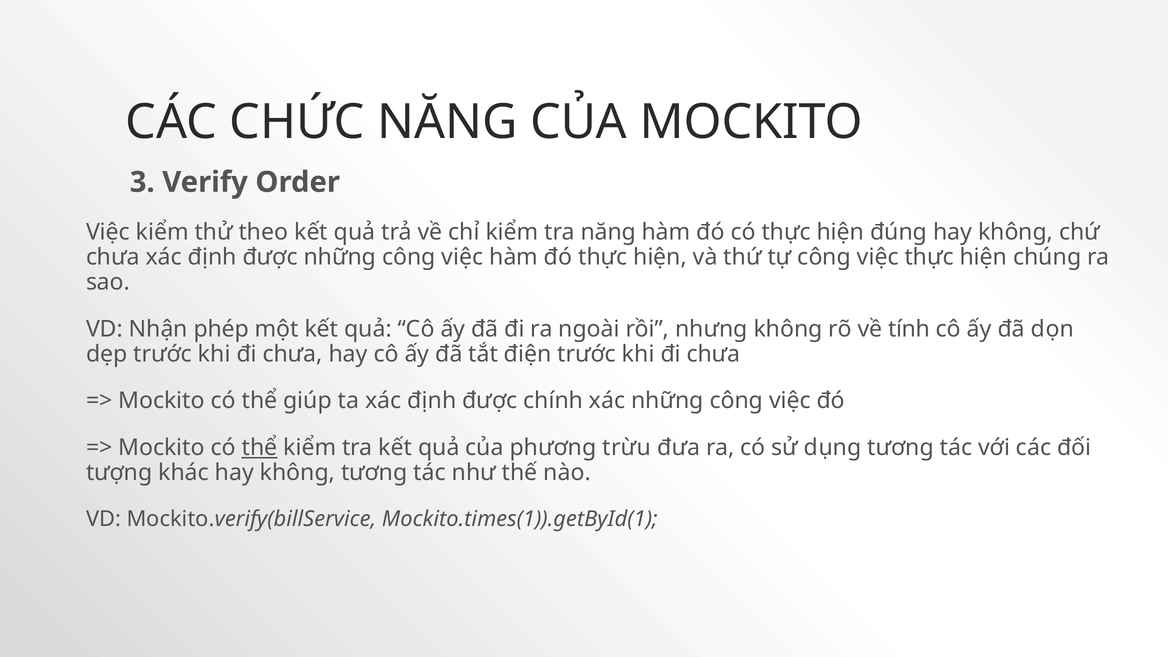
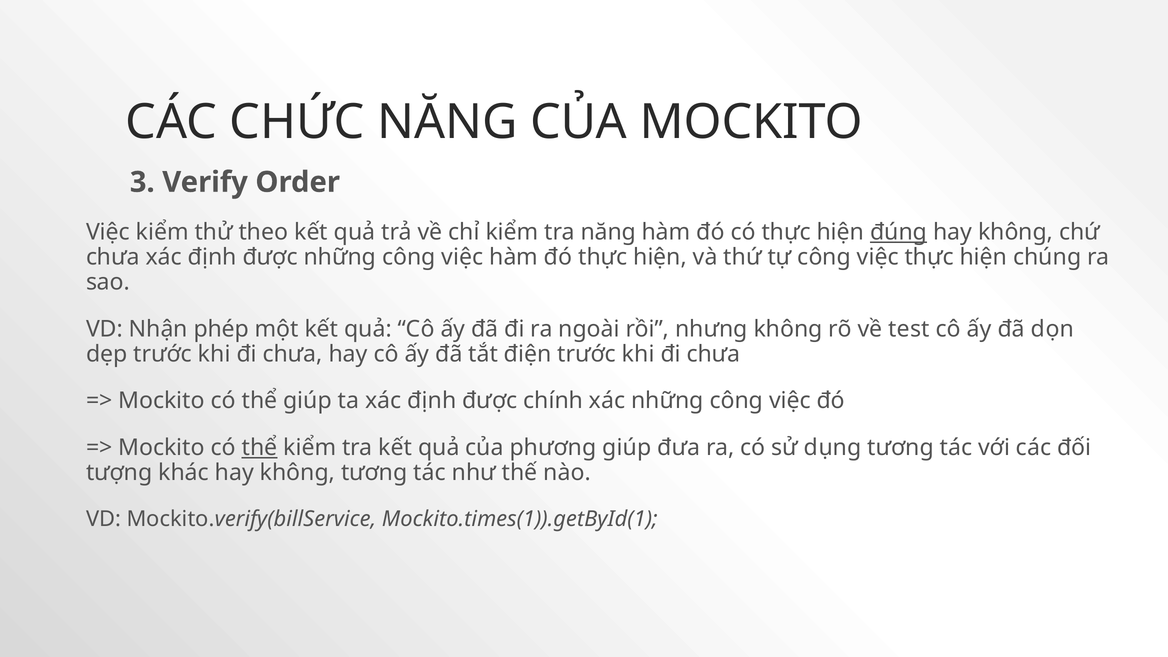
đúng underline: none -> present (899, 232)
tính: tính -> test (909, 329)
phương trừu: trừu -> giúp (627, 448)
